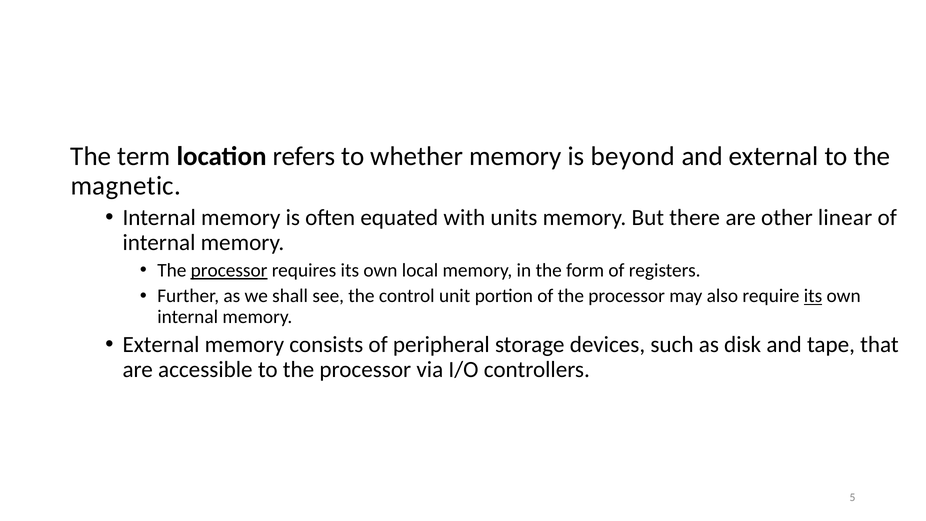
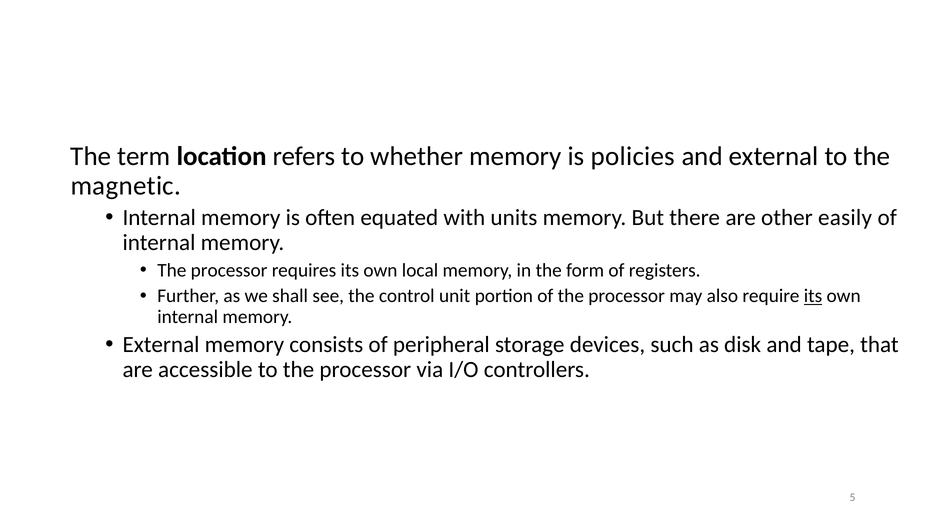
beyond: beyond -> policies (633, 157)
linear: linear -> easily (845, 218)
processor underline: present -> none (229, 270)
